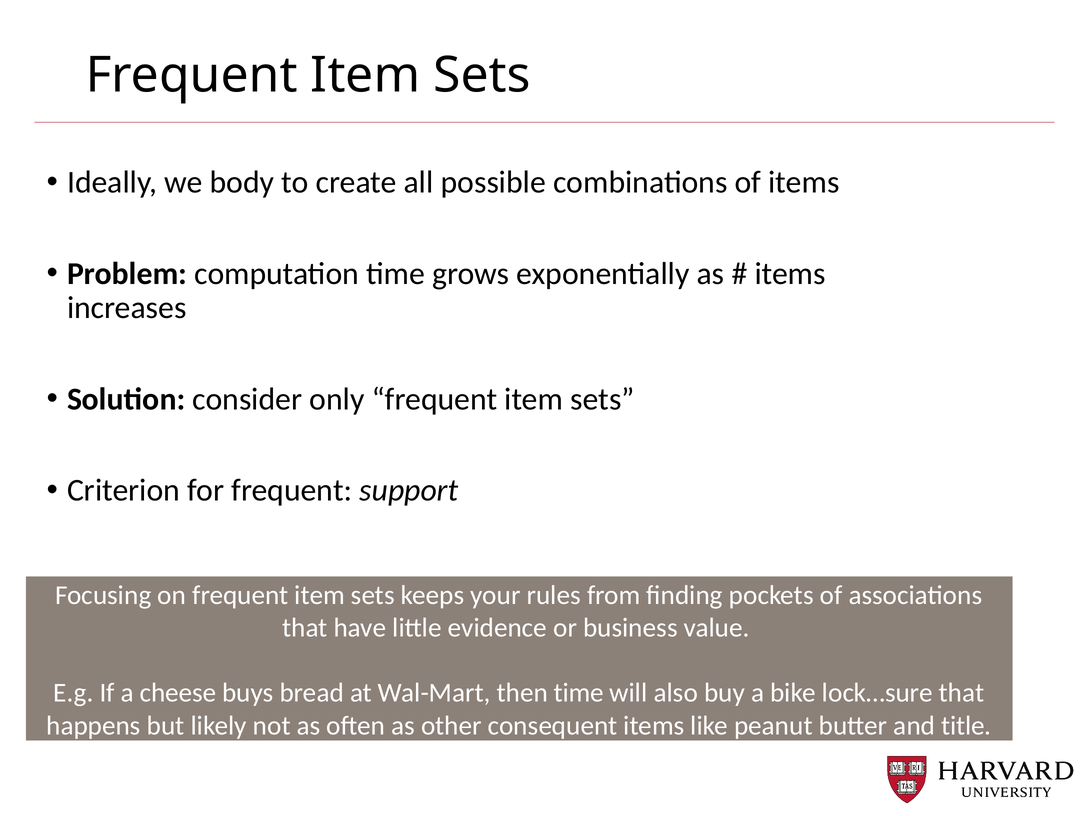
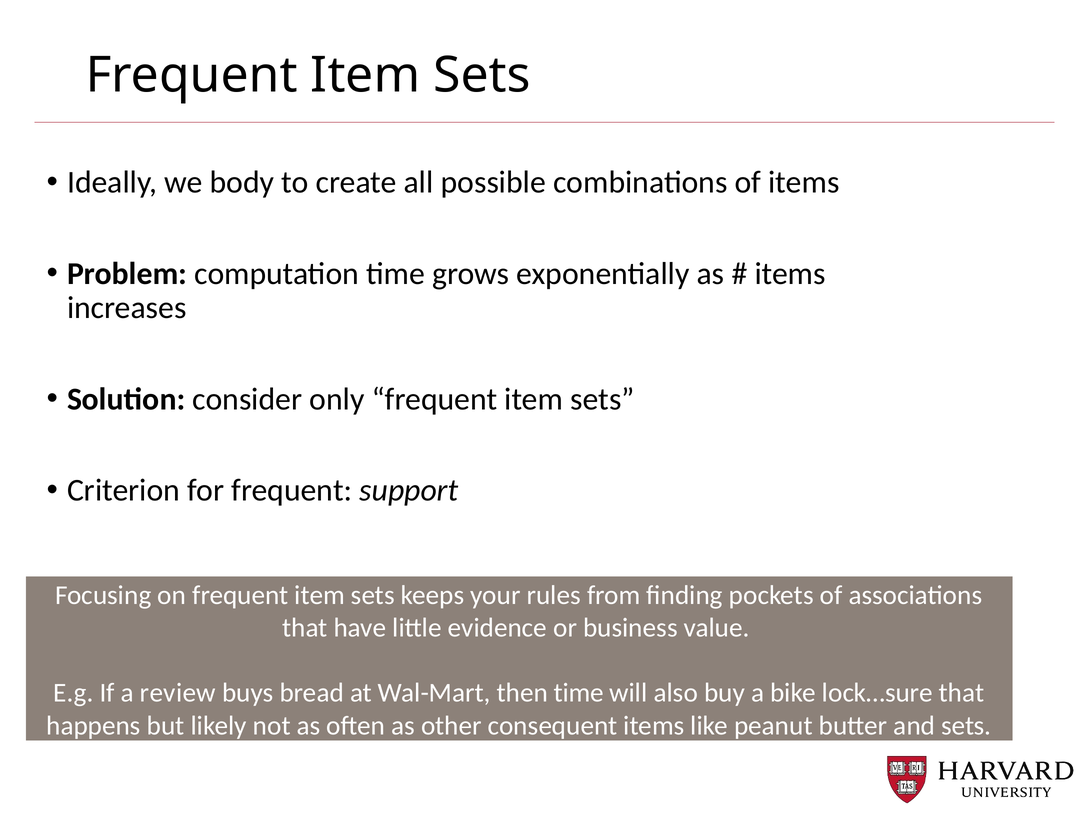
cheese: cheese -> review (178, 694)
and title: title -> sets (966, 726)
